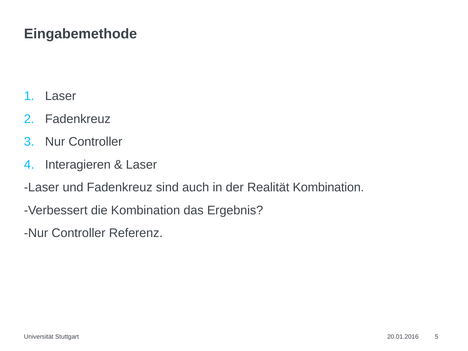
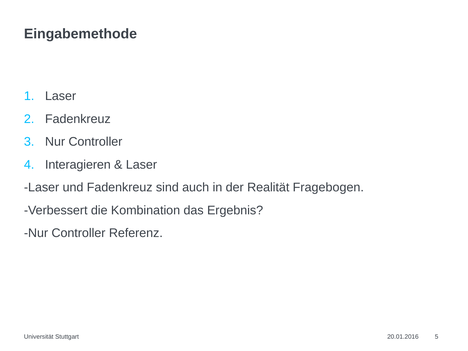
Realität Kombination: Kombination -> Fragebogen (328, 187)
